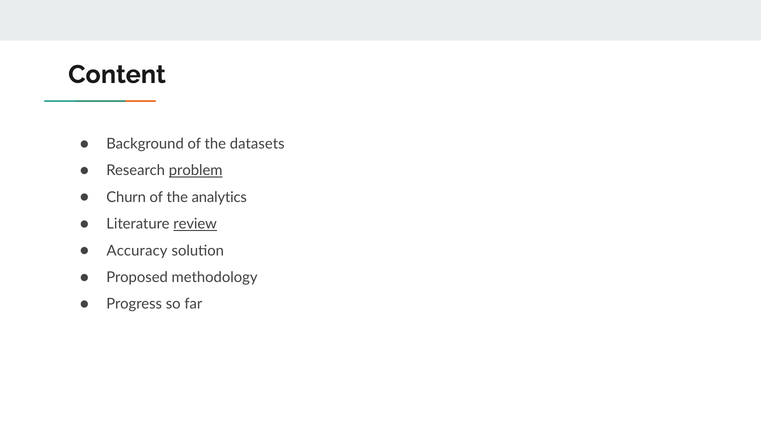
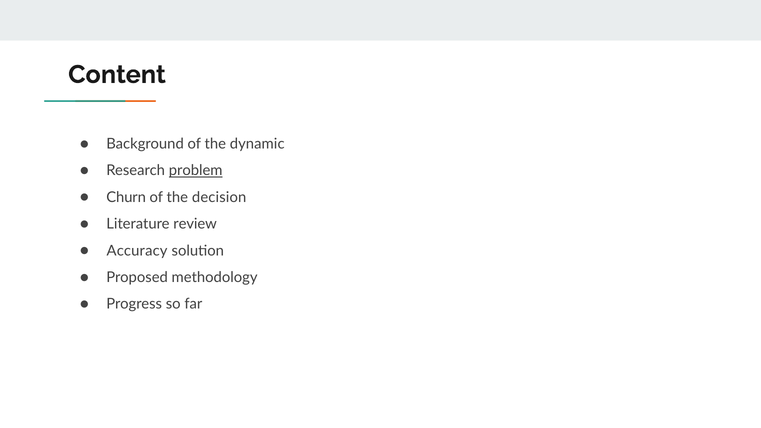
datasets: datasets -> dynamic (257, 144)
analytics: analytics -> decision (219, 197)
review underline: present -> none (195, 224)
